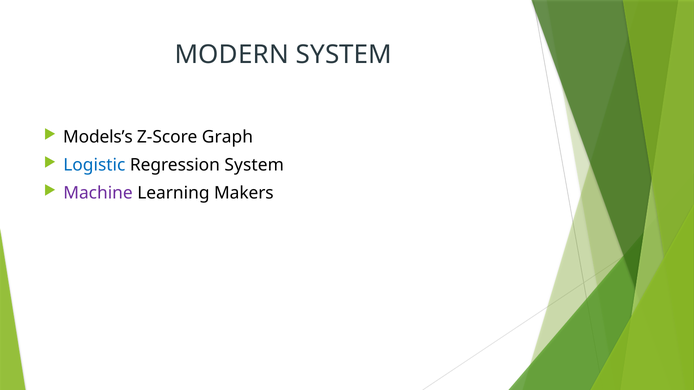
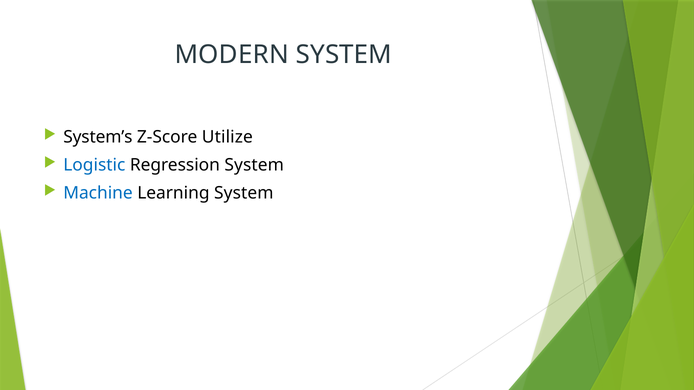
Models’s: Models’s -> System’s (98, 137)
Graph: Graph -> Utilize (227, 137)
Machine colour: purple -> blue (98, 193)
Learning Makers: Makers -> System (244, 193)
